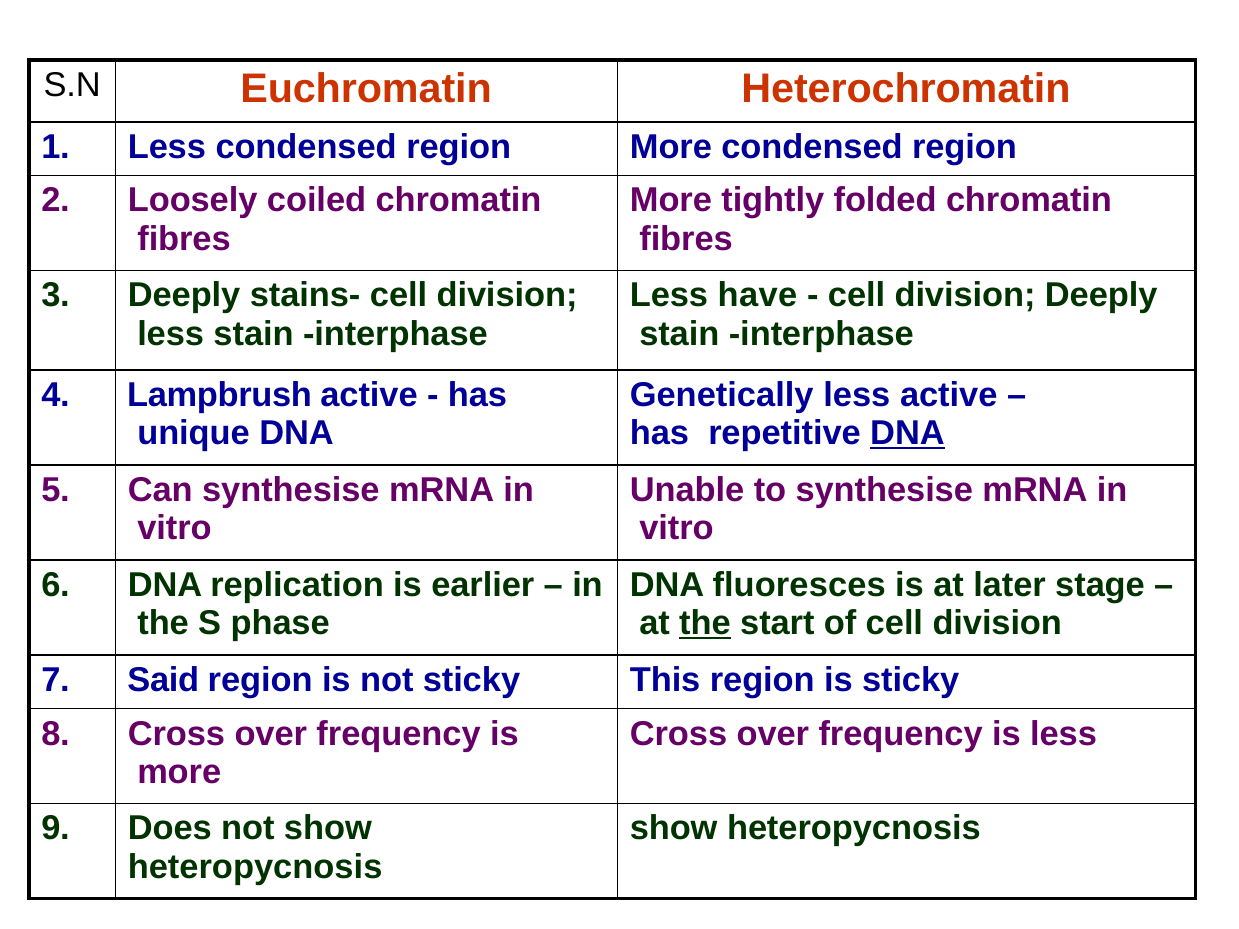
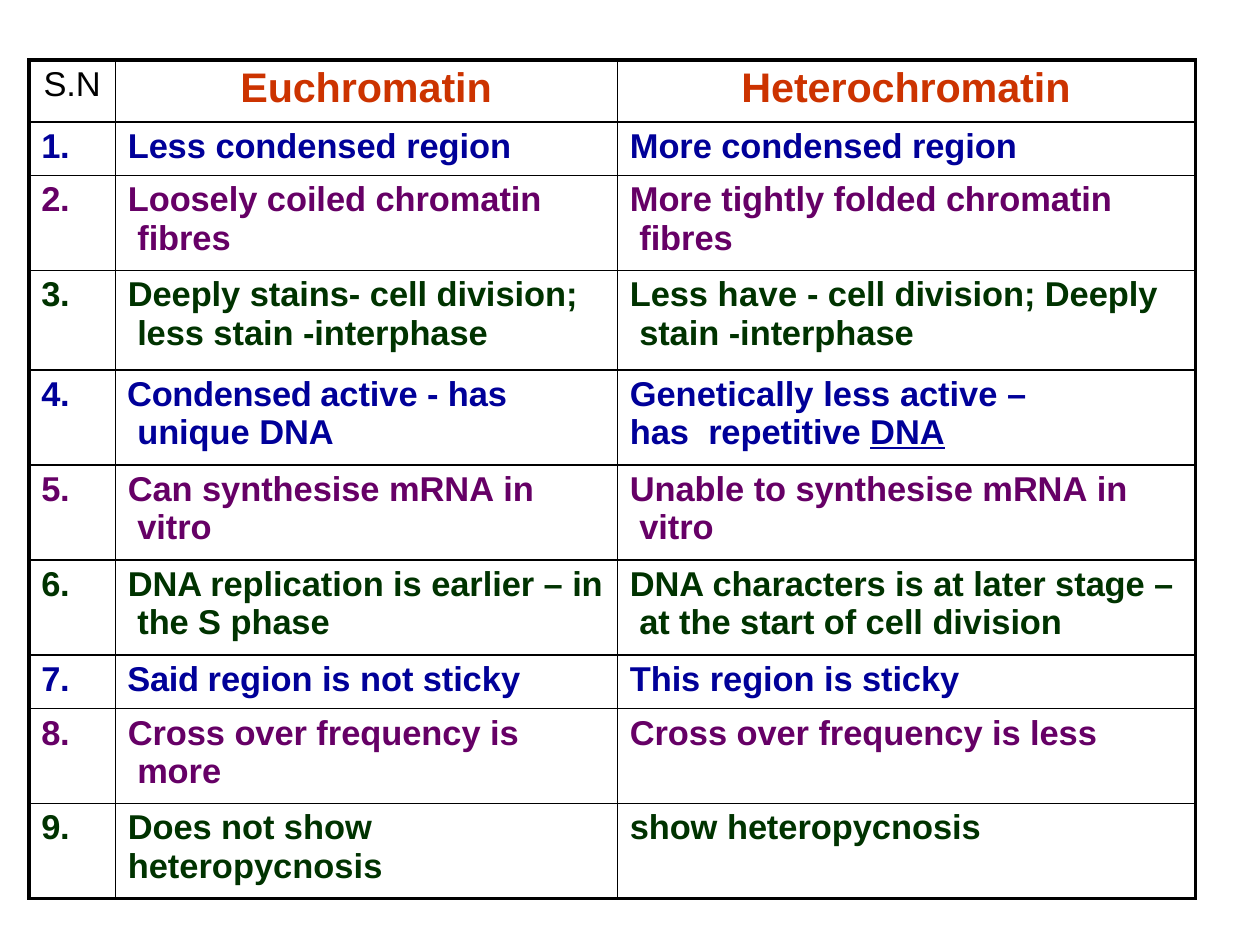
4 Lampbrush: Lampbrush -> Condensed (220, 395)
fluoresces: fluoresces -> characters (799, 585)
the underline: present -> none (705, 624)
